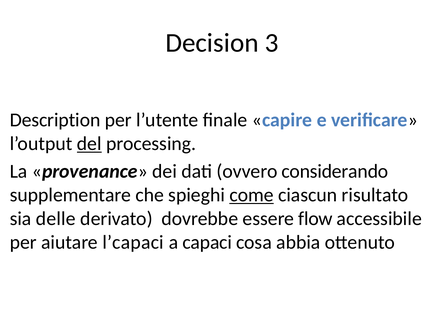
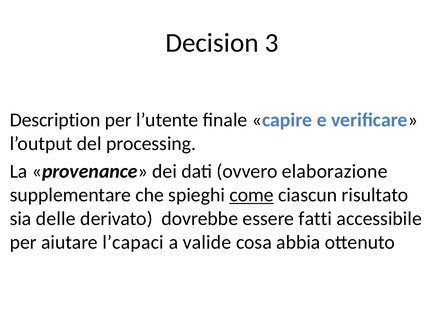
del underline: present -> none (89, 144)
considerando: considerando -> elaborazione (335, 171)
flow: flow -> fatti (315, 219)
capaci: capaci -> valide (207, 242)
